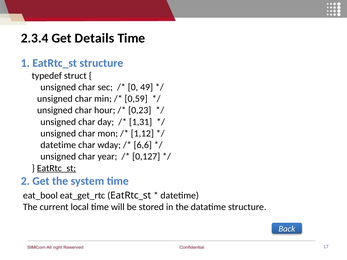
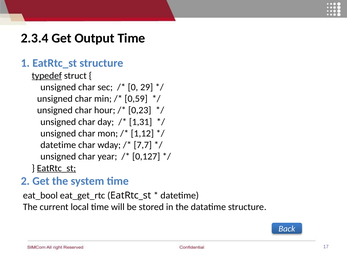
Details: Details -> Output (95, 38)
typedef underline: none -> present (47, 76)
49: 49 -> 29 (147, 87)
6,6: 6,6 -> 7,7 (143, 145)
